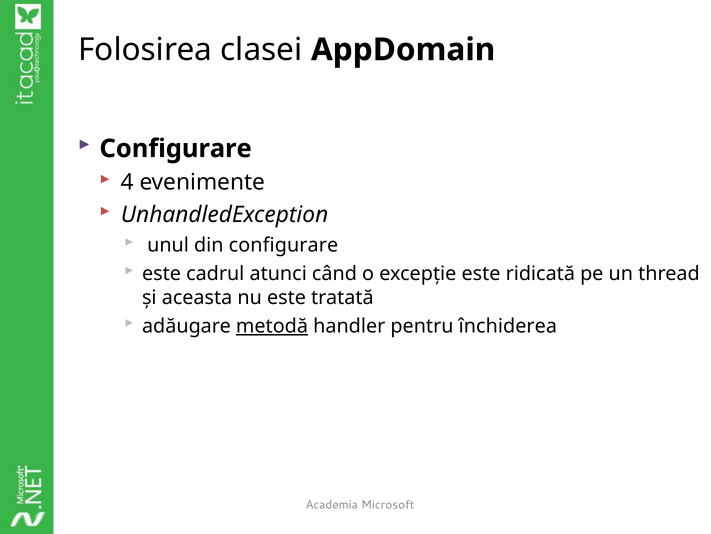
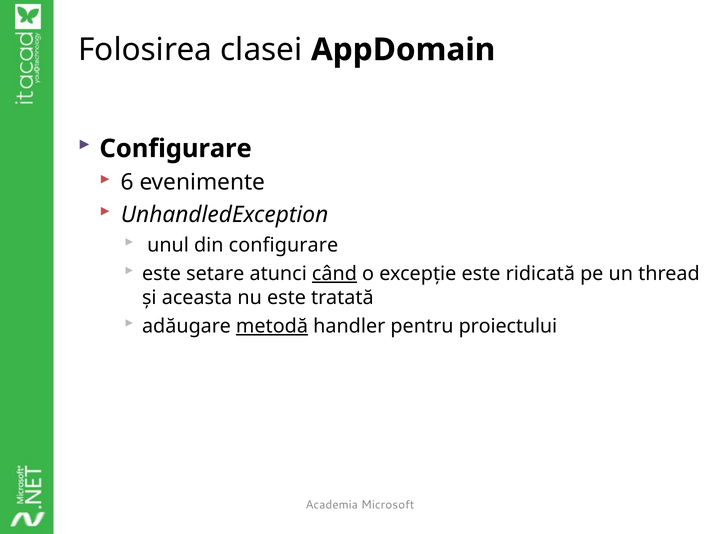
4: 4 -> 6 (127, 182)
cadrul: cadrul -> setare (215, 273)
când underline: none -> present (334, 273)
închiderea: închiderea -> proiectului (508, 326)
